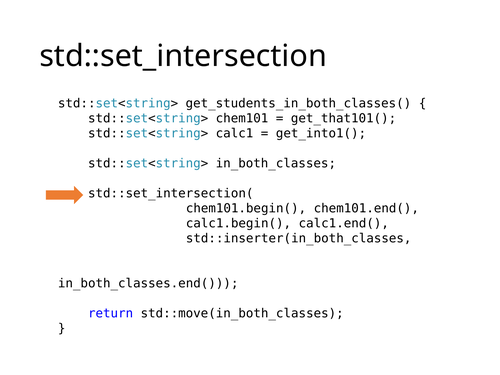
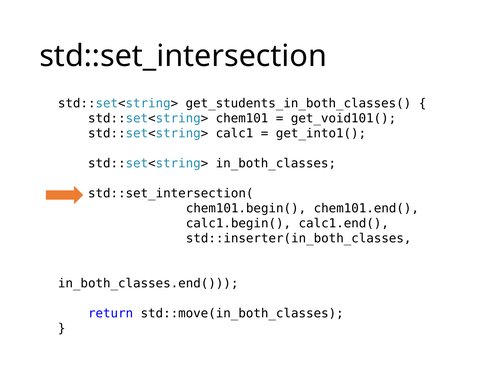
get_that101(: get_that101( -> get_void101( (344, 118)
